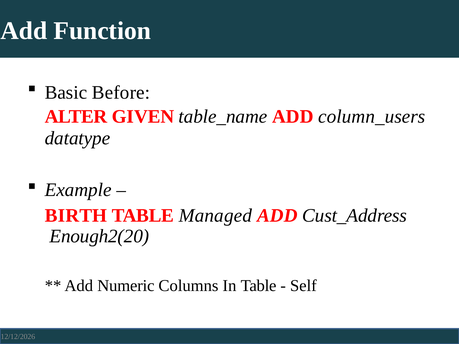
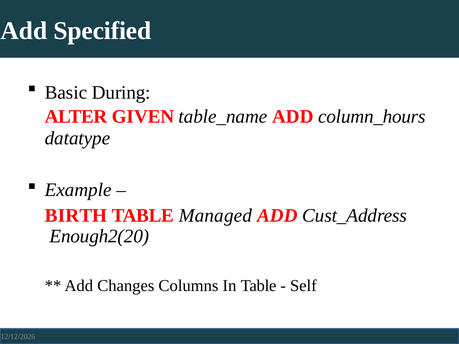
Function: Function -> Specified (102, 31)
Before: Before -> During (121, 92)
column_users: column_users -> column_hours (372, 117)
Numeric: Numeric -> Changes (126, 286)
